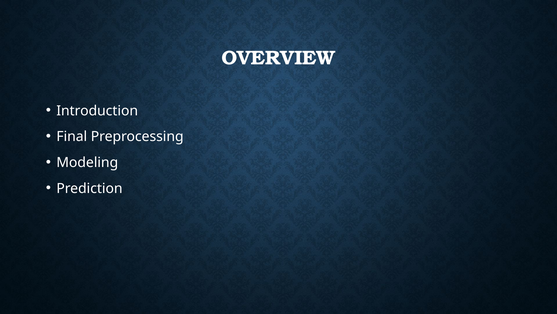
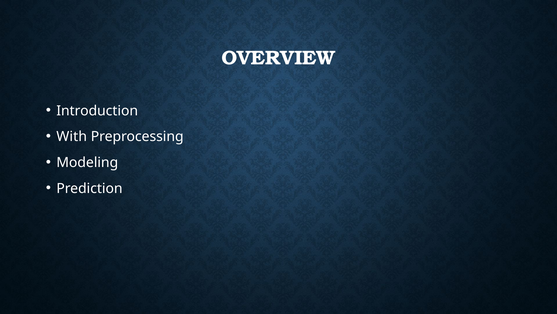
Final: Final -> With (72, 136)
